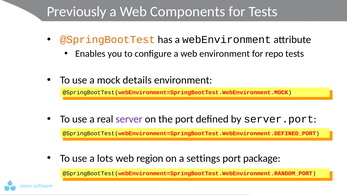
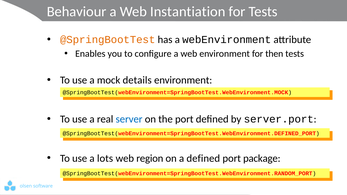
Previously: Previously -> Behaviour (77, 12)
Components: Components -> Instantiation (188, 12)
repo: repo -> then (274, 54)
server colour: purple -> blue (129, 119)
a settings: settings -> defined (203, 158)
